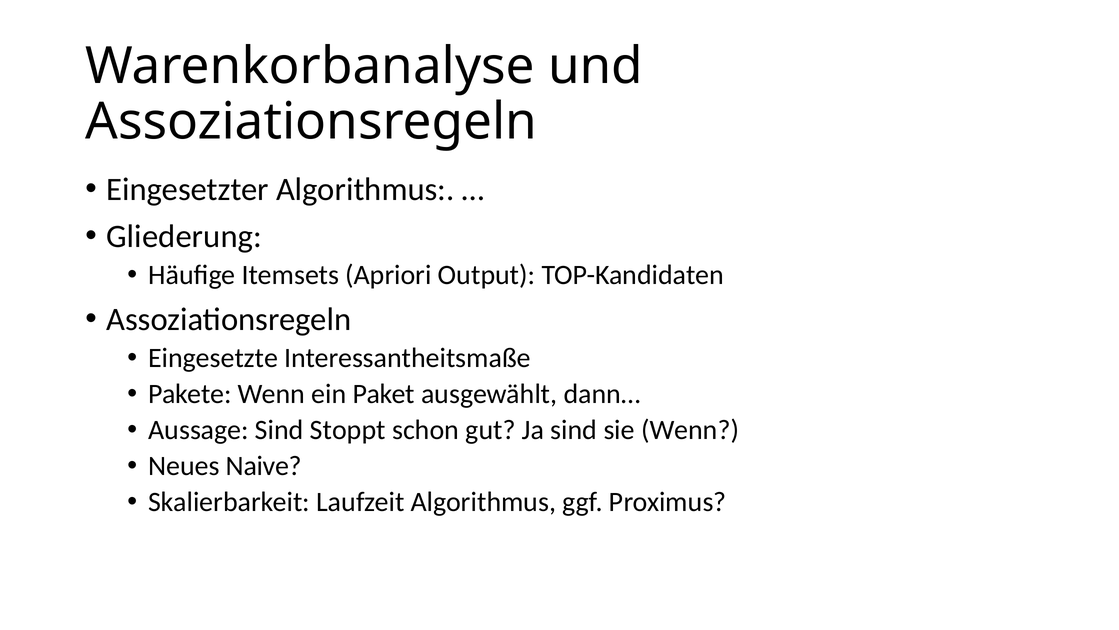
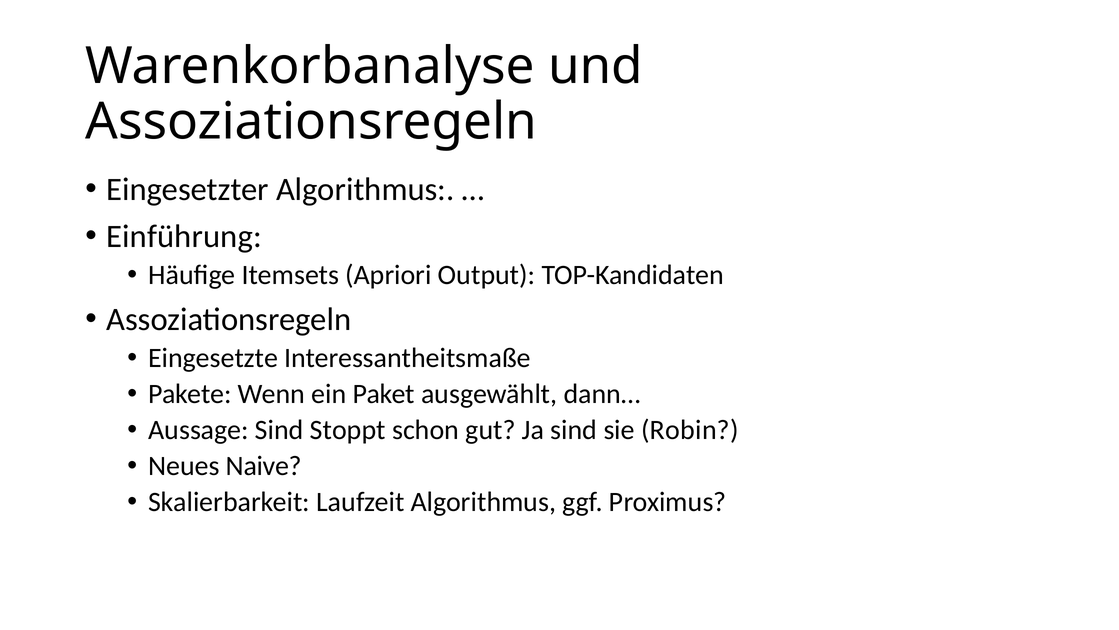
Gliederung: Gliederung -> Einführung (184, 236)
sie Wenn: Wenn -> Robin (690, 430)
